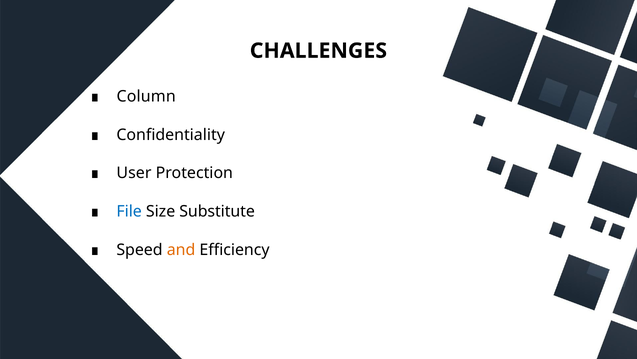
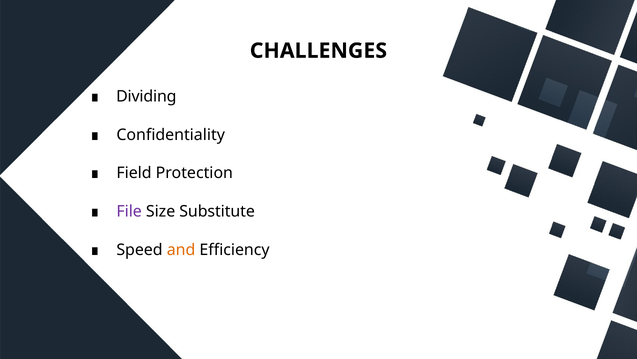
Column: Column -> Dividing (146, 96)
User: User -> Field (134, 173)
File colour: blue -> purple (129, 211)
